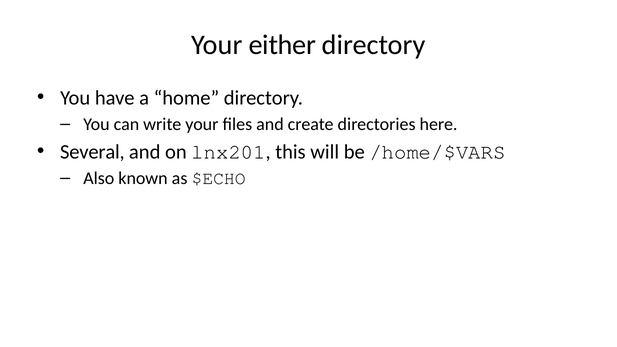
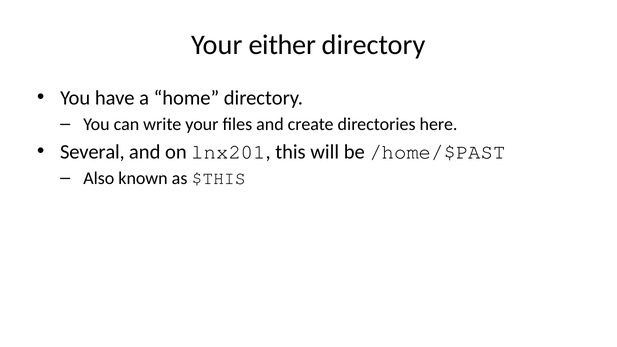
/home/$VARS: /home/$VARS -> /home/$PAST (437, 152)
$ECHO: $ECHO -> $THIS (219, 178)
